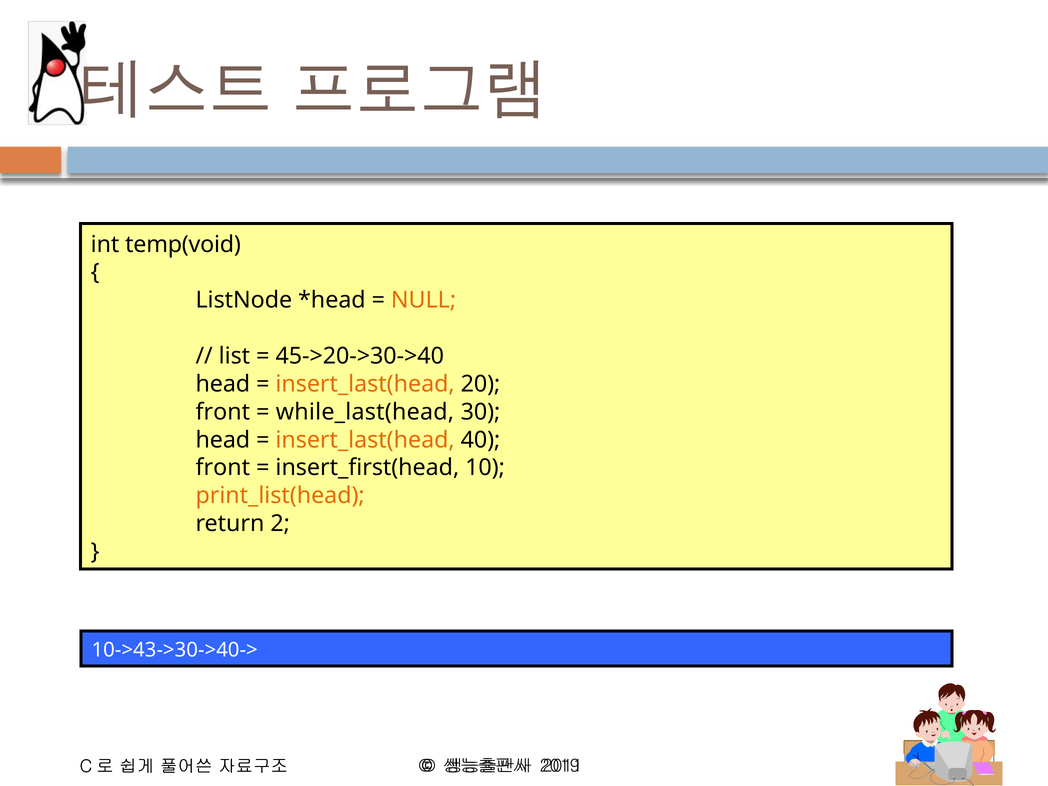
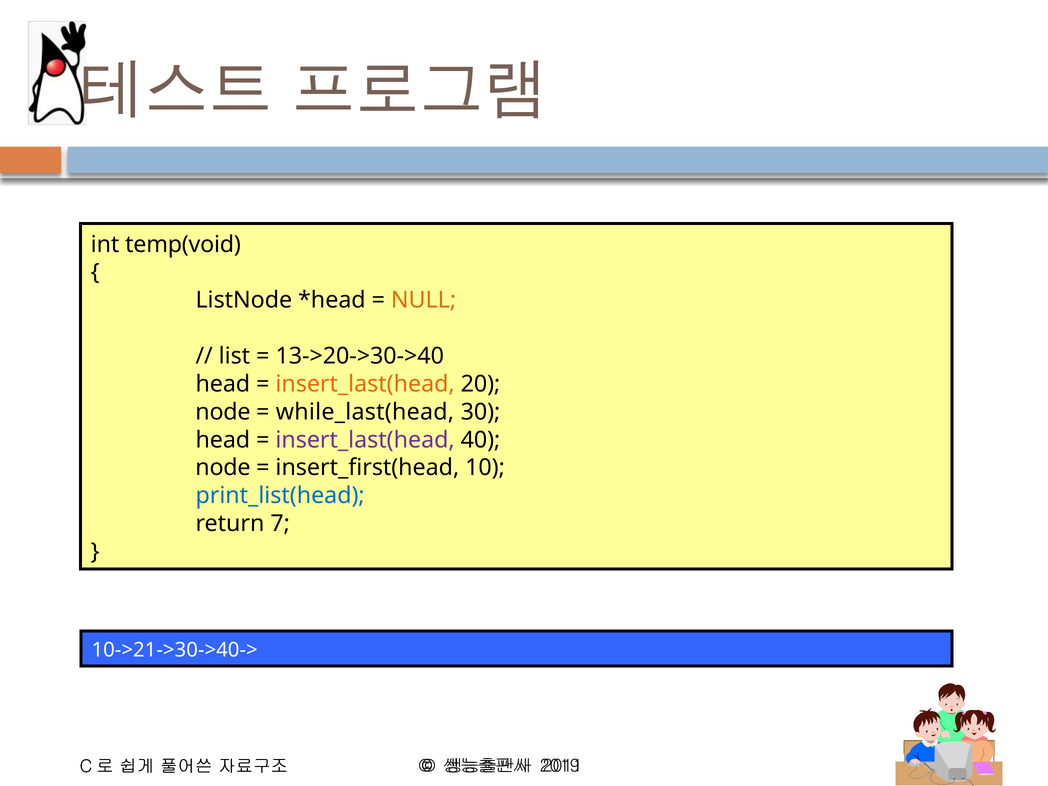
45->20->30->40: 45->20->30->40 -> 13->20->30->40 (360, 356)
front: front -> node (223, 412)
insert_last(head colour: orange -> purple (365, 440)
front: front -> node (223, 468)
print_list(head colour: orange -> blue (280, 496)
2: 2 -> 7 (280, 524)
10->43->30->40->: 10->43->30->40-> -> 10->21->30->40-> (175, 650)
